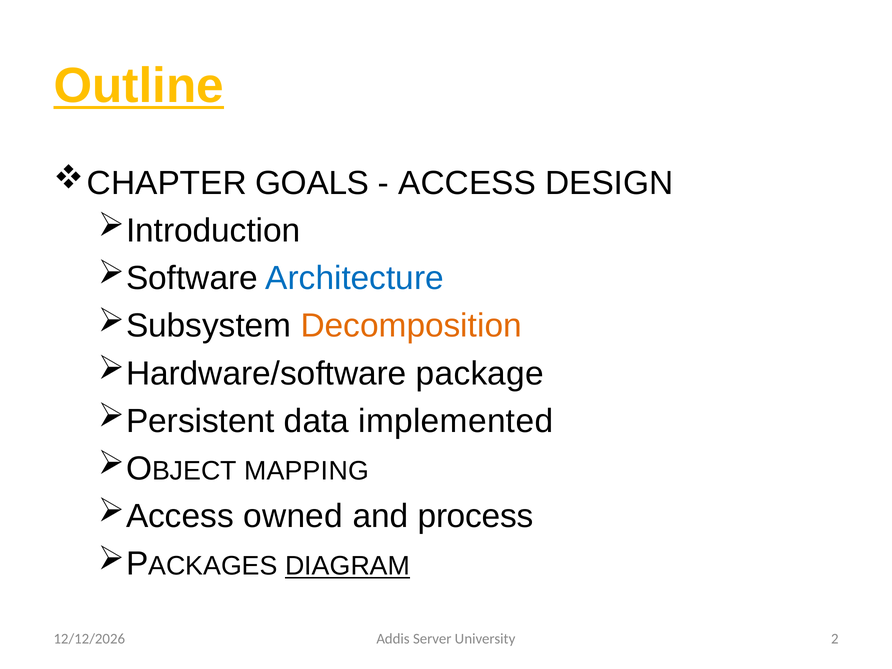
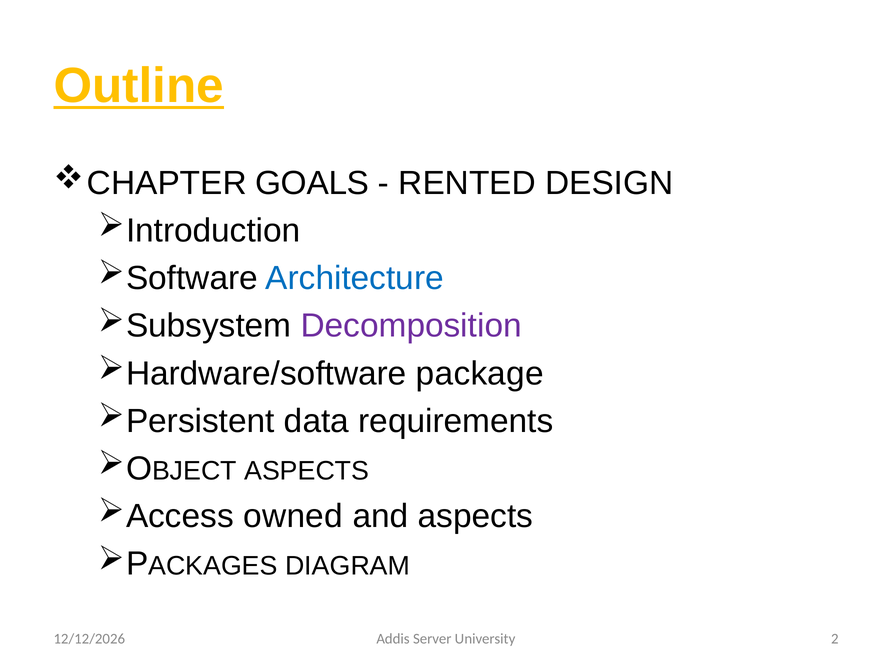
ACCESS: ACCESS -> RENTED (467, 183)
Decomposition colour: orange -> purple (411, 326)
implemented: implemented -> requirements (456, 421)
MAPPING: MAPPING -> ASPECTS (307, 471)
and process: process -> aspects (475, 516)
DIAGRAM underline: present -> none (348, 566)
